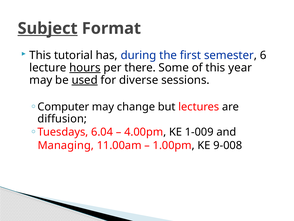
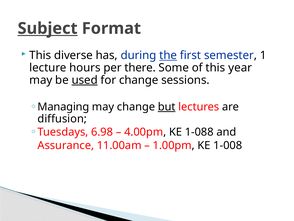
tutorial: tutorial -> diverse (73, 55)
the underline: none -> present (168, 55)
6: 6 -> 1 (263, 55)
hours underline: present -> none (85, 68)
for diverse: diverse -> change (139, 80)
Computer: Computer -> Managing (63, 107)
but underline: none -> present (167, 107)
6.04: 6.04 -> 6.98 (102, 132)
1-009: 1-009 -> 1-088 (199, 132)
Managing: Managing -> Assurance (66, 145)
9-008: 9-008 -> 1-008 (228, 145)
